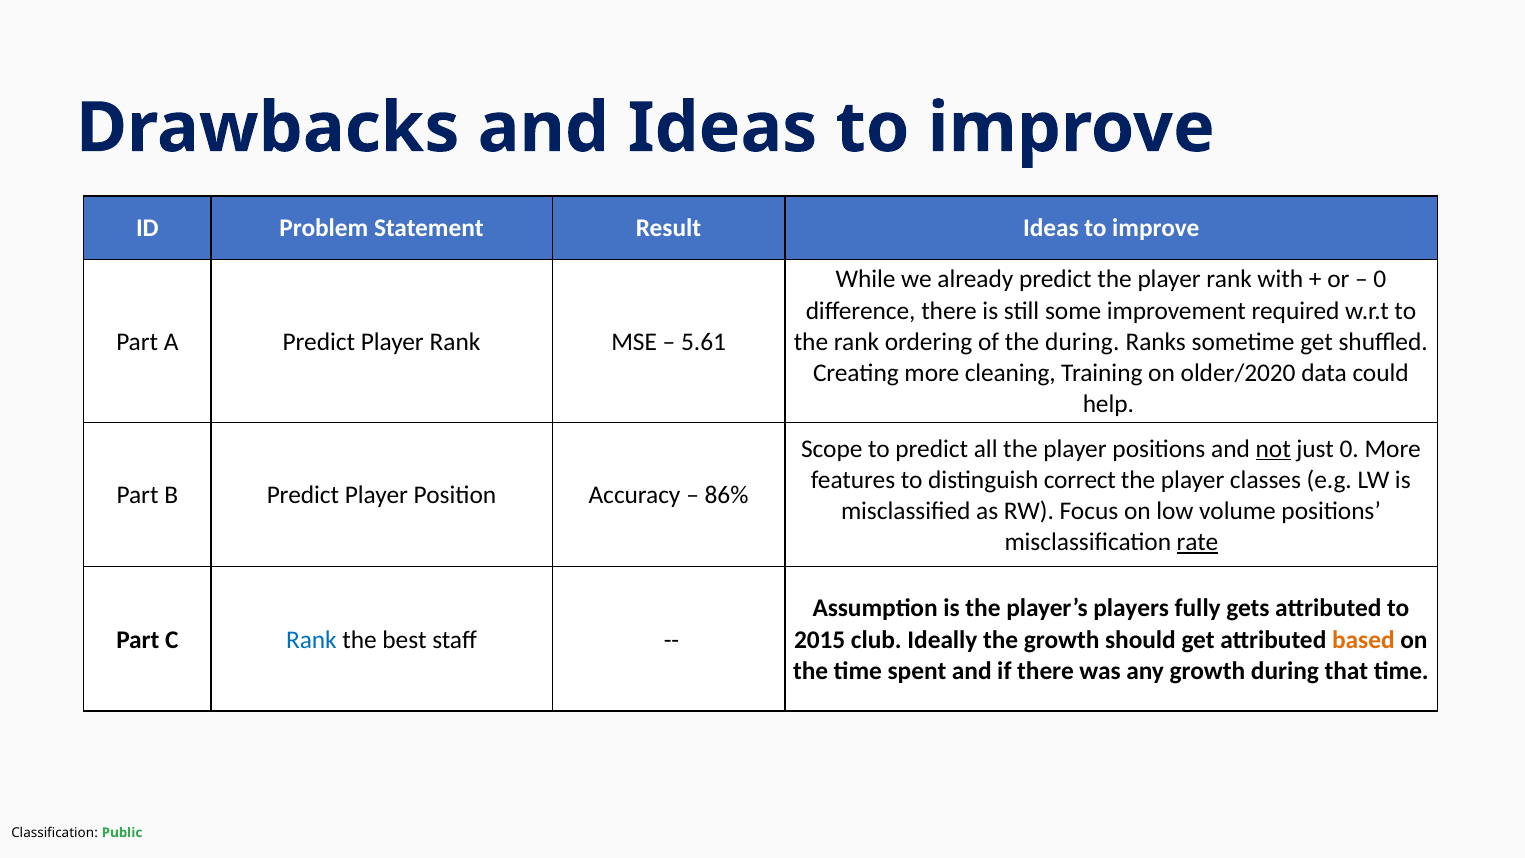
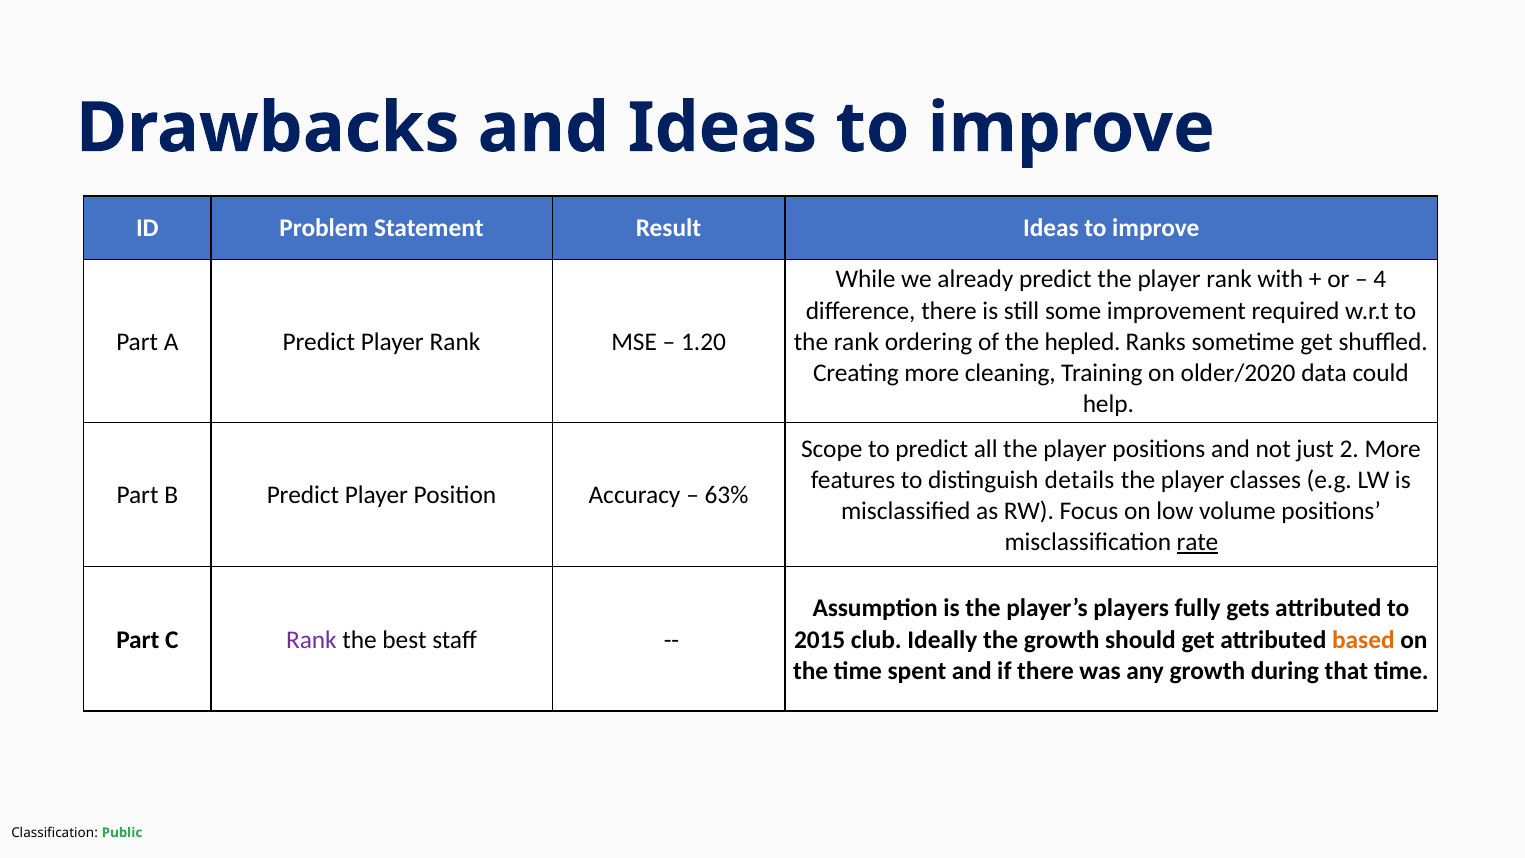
0: 0 -> 4 (1380, 279)
5.61: 5.61 -> 1.20 (704, 342)
the during: during -> hepled (1083, 342)
not underline: present -> none (1273, 449)
just 0: 0 -> 2 (1349, 449)
correct: correct -> details (1080, 480)
86%: 86% -> 63% (727, 495)
Rank colour: blue -> purple (311, 640)
